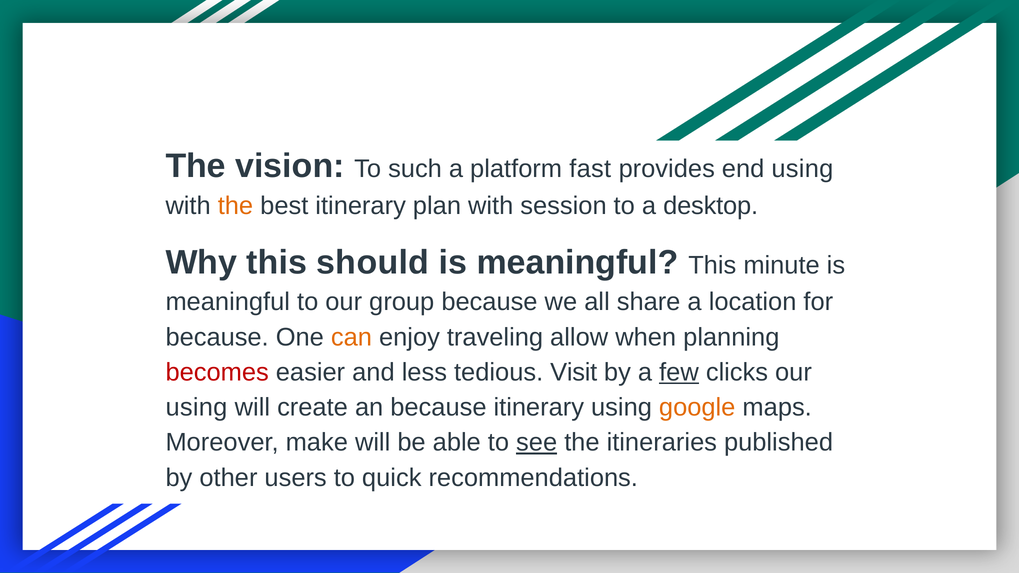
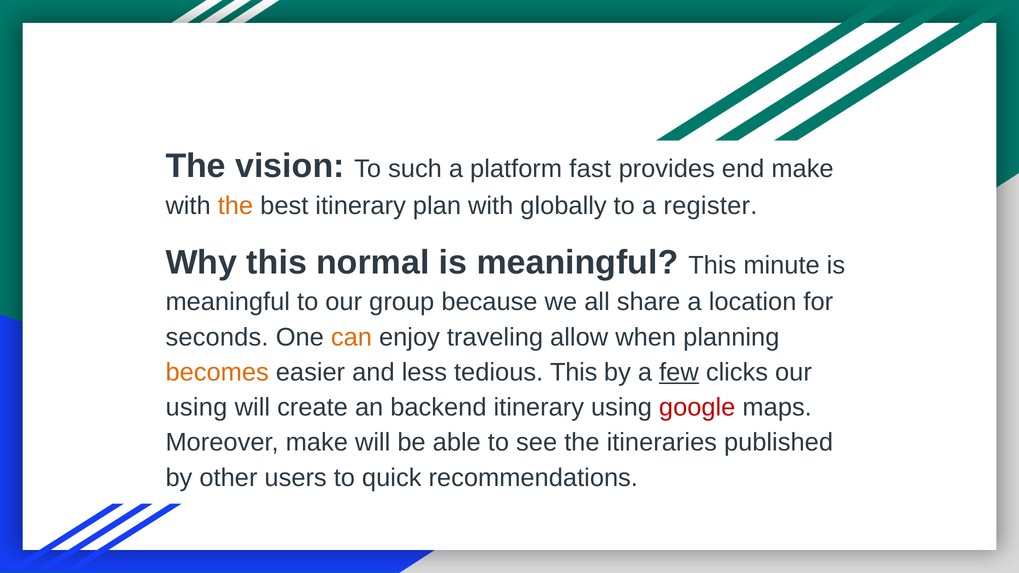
end using: using -> make (803, 169)
session: session -> globally (564, 206)
desktop: desktop -> register (710, 206)
should: should -> normal (373, 263)
because: because -> seconds (217, 337)
becomes colour: red -> orange (217, 372)
tedious Visit: Visit -> This (574, 372)
an because: because -> backend (438, 408)
google colour: orange -> red (697, 408)
see underline: present -> none (537, 443)
